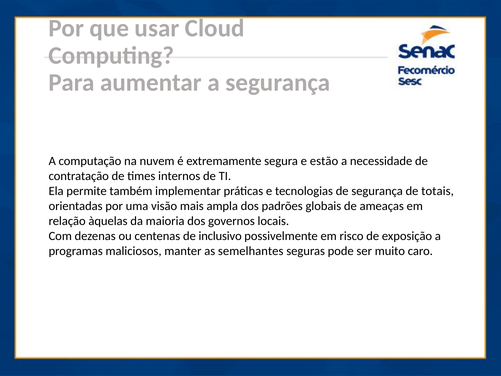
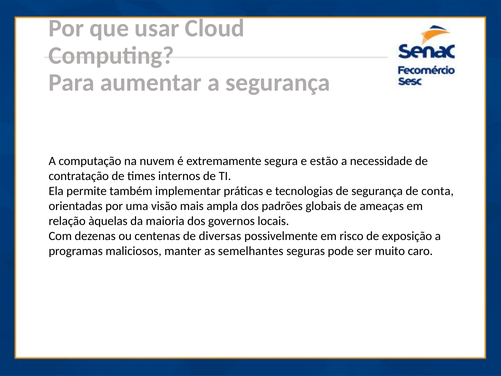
totais: totais -> conta (438, 191)
inclusivo: inclusivo -> diversas (220, 236)
